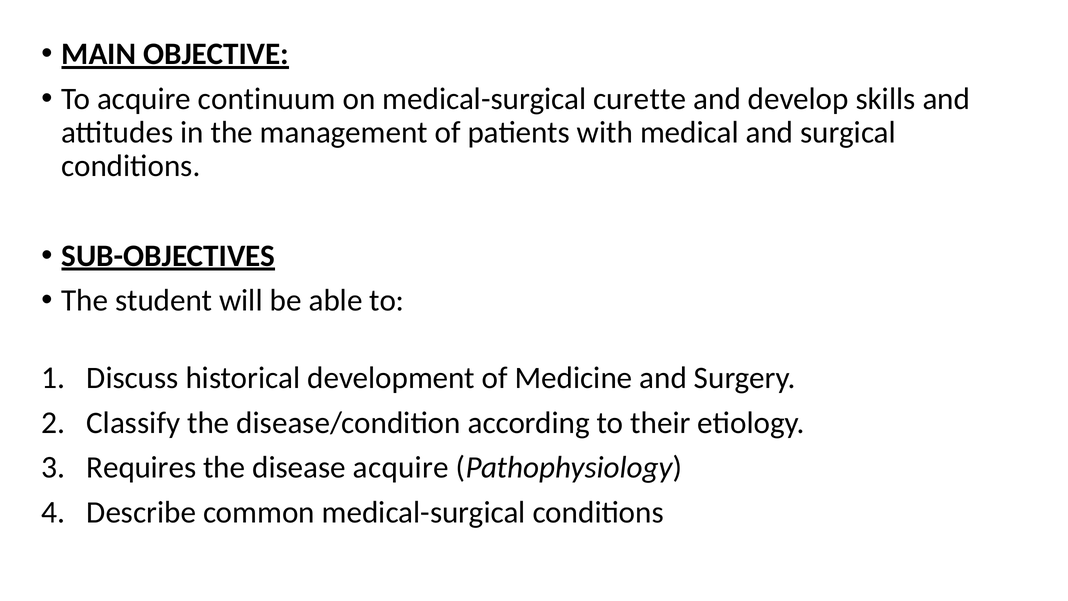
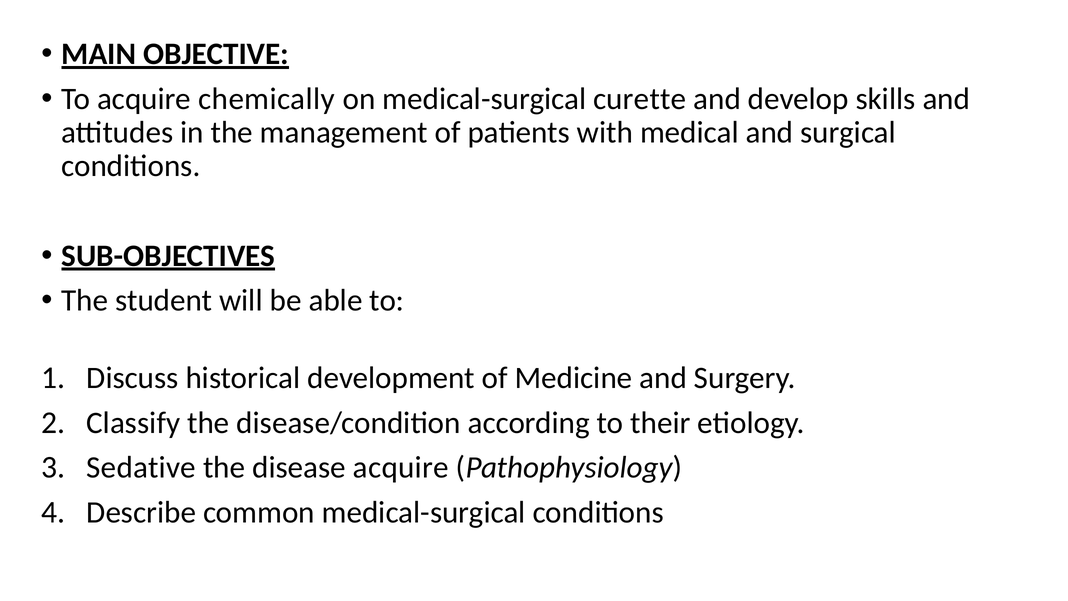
continuum: continuum -> chemically (267, 99)
Requires: Requires -> Sedative (141, 468)
